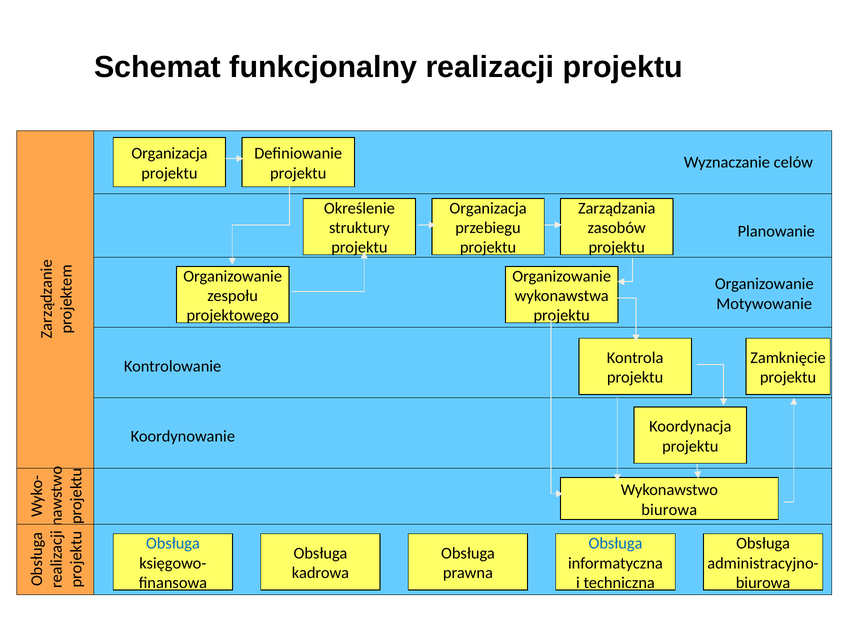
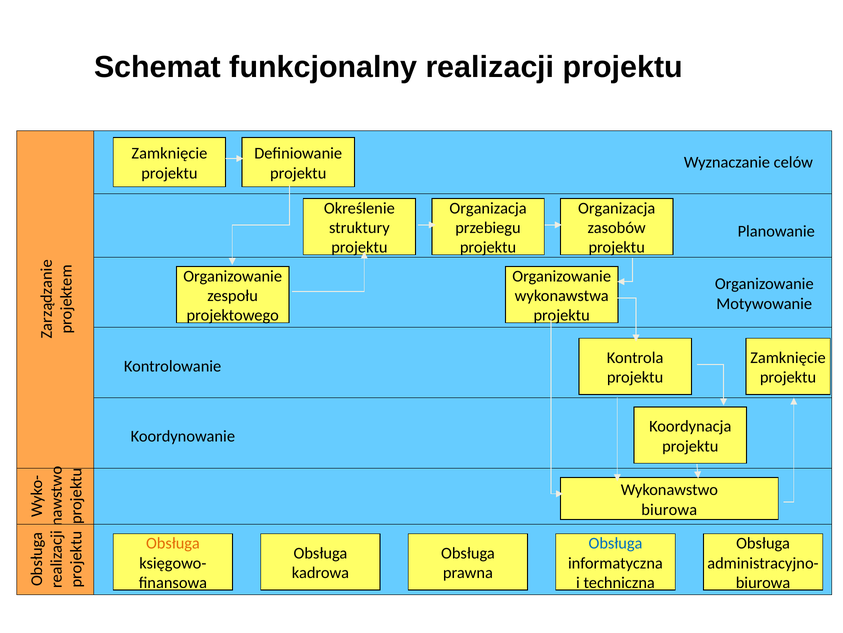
Organizacja: Organizacja -> Zamknięcie (169, 153)
Zarządzania: Zarządzania -> Organizacja (617, 208)
Obsługa colour: blue -> orange (173, 543)
